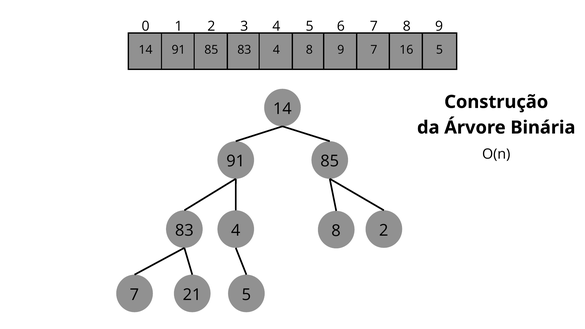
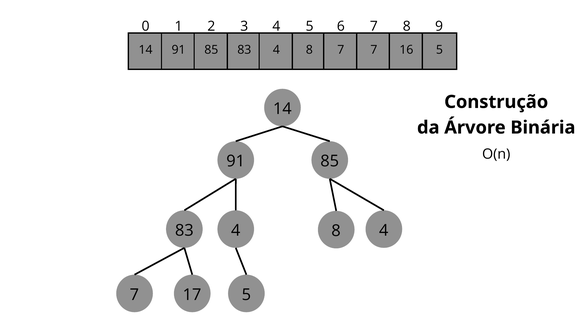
4 8 9: 9 -> 7 (341, 50)
8 2: 2 -> 4 (384, 230)
21: 21 -> 17 (192, 295)
